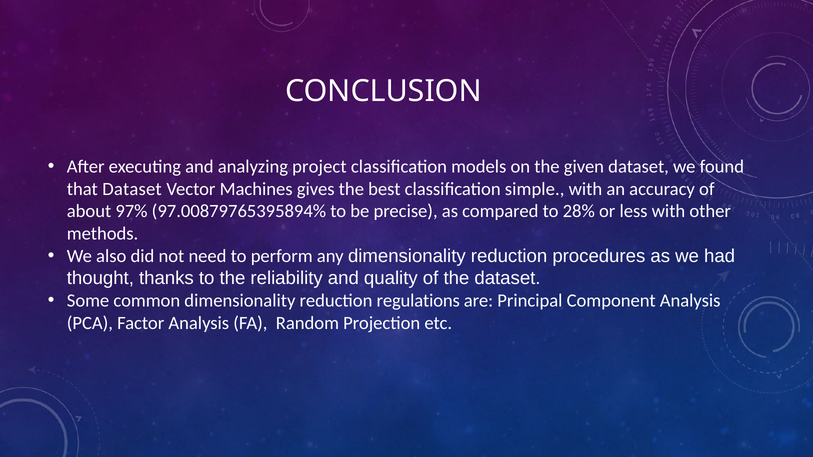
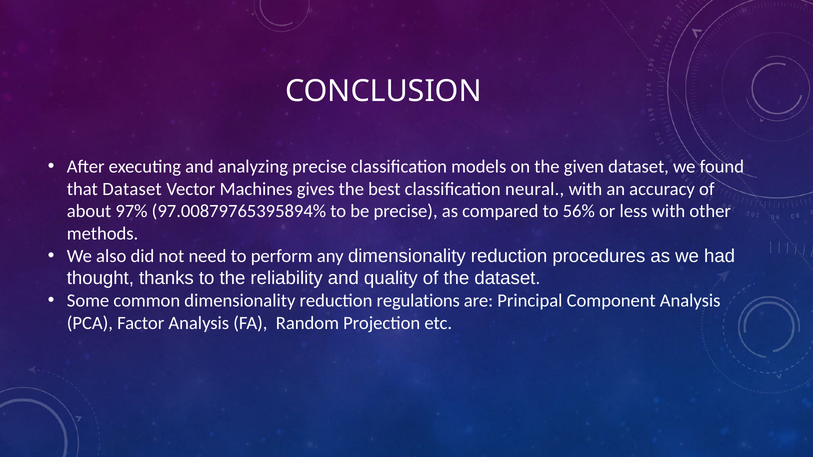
analyzing project: project -> precise (319, 167)
simple: simple -> neural (535, 189)
28%: 28% -> 56% (579, 211)
